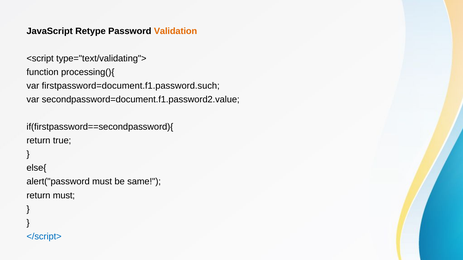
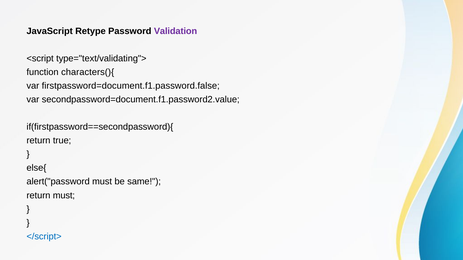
Validation colour: orange -> purple (176, 31)
processing(){: processing(){ -> characters(){ (88, 72)
firstpassword=document.f1.password.such: firstpassword=document.f1.password.such -> firstpassword=document.f1.password.false (131, 86)
